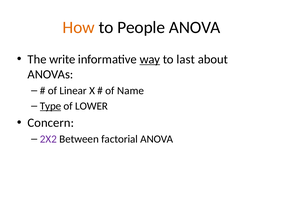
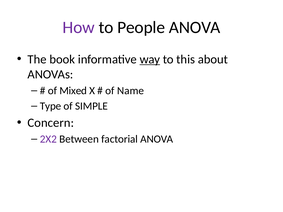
How colour: orange -> purple (79, 27)
write: write -> book (62, 59)
last: last -> this (186, 59)
Linear: Linear -> Mixed (73, 91)
Type underline: present -> none (51, 106)
LOWER: LOWER -> SIMPLE (91, 106)
